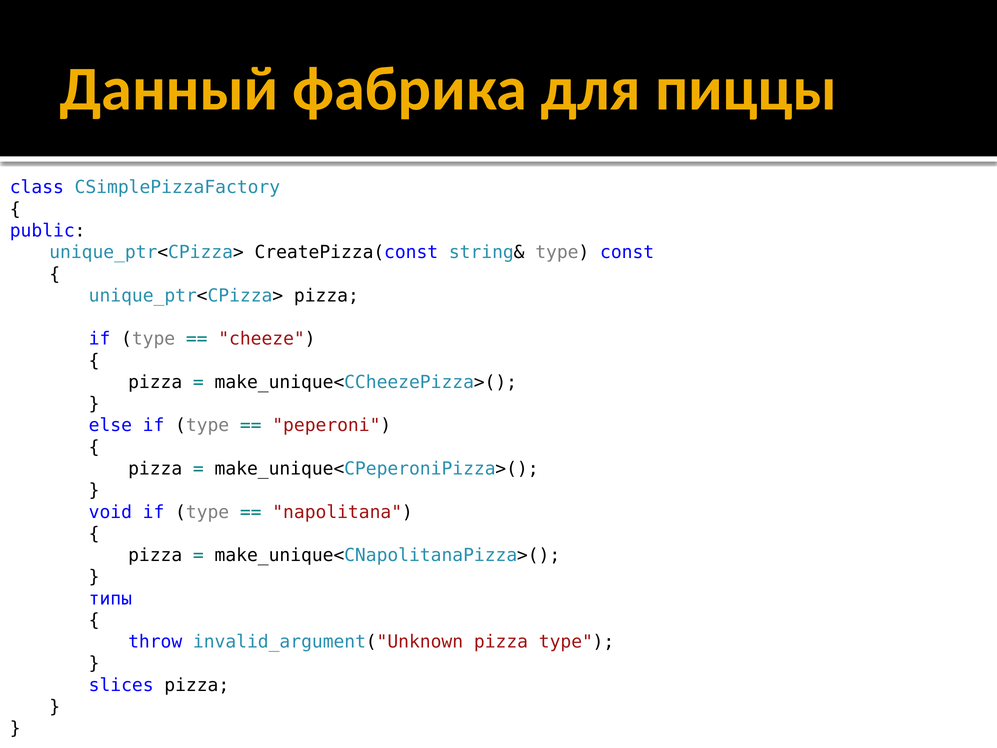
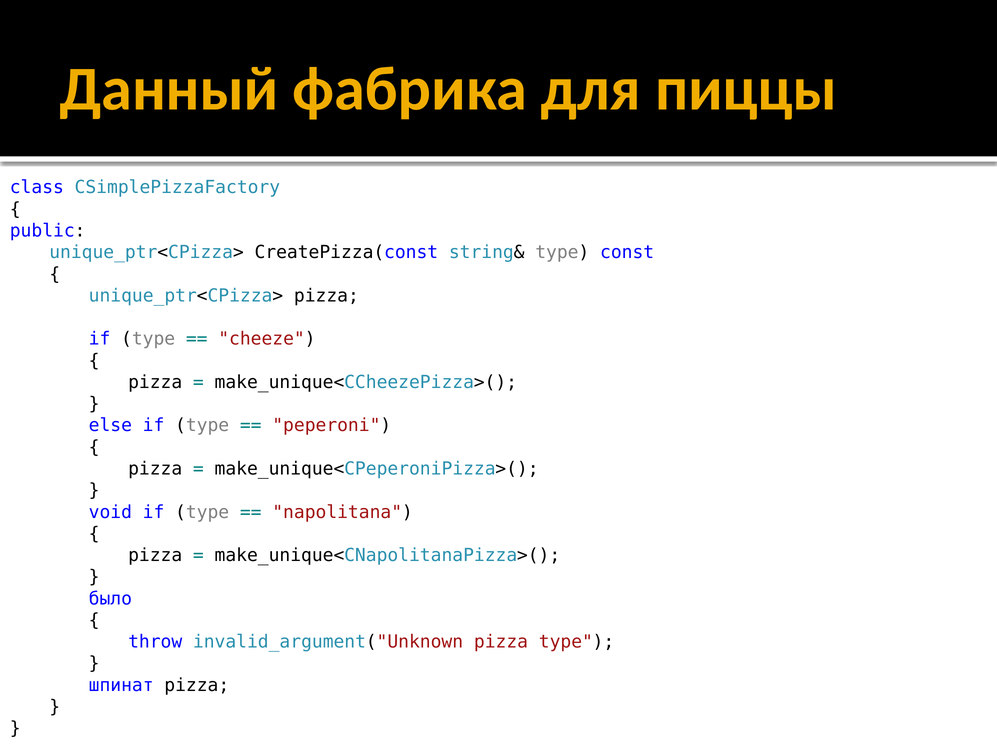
типы: типы -> было (110, 598)
slices: slices -> шпинат (121, 685)
